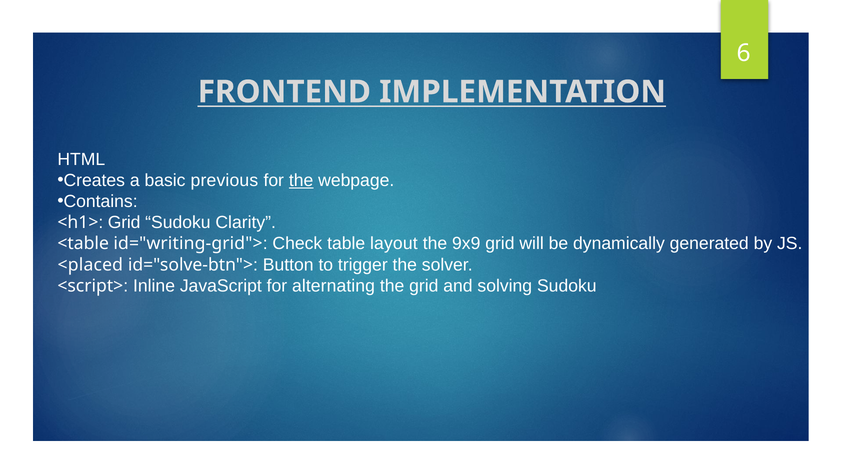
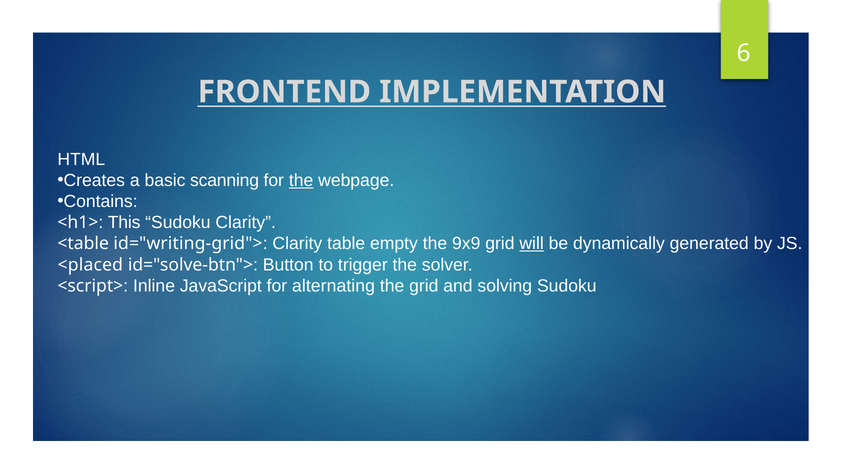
previous: previous -> scanning (225, 180)
Grid: Grid -> This (124, 222)
Check: Check -> Clarity (297, 243)
layout: layout -> empty (394, 243)
will underline: none -> present (532, 243)
